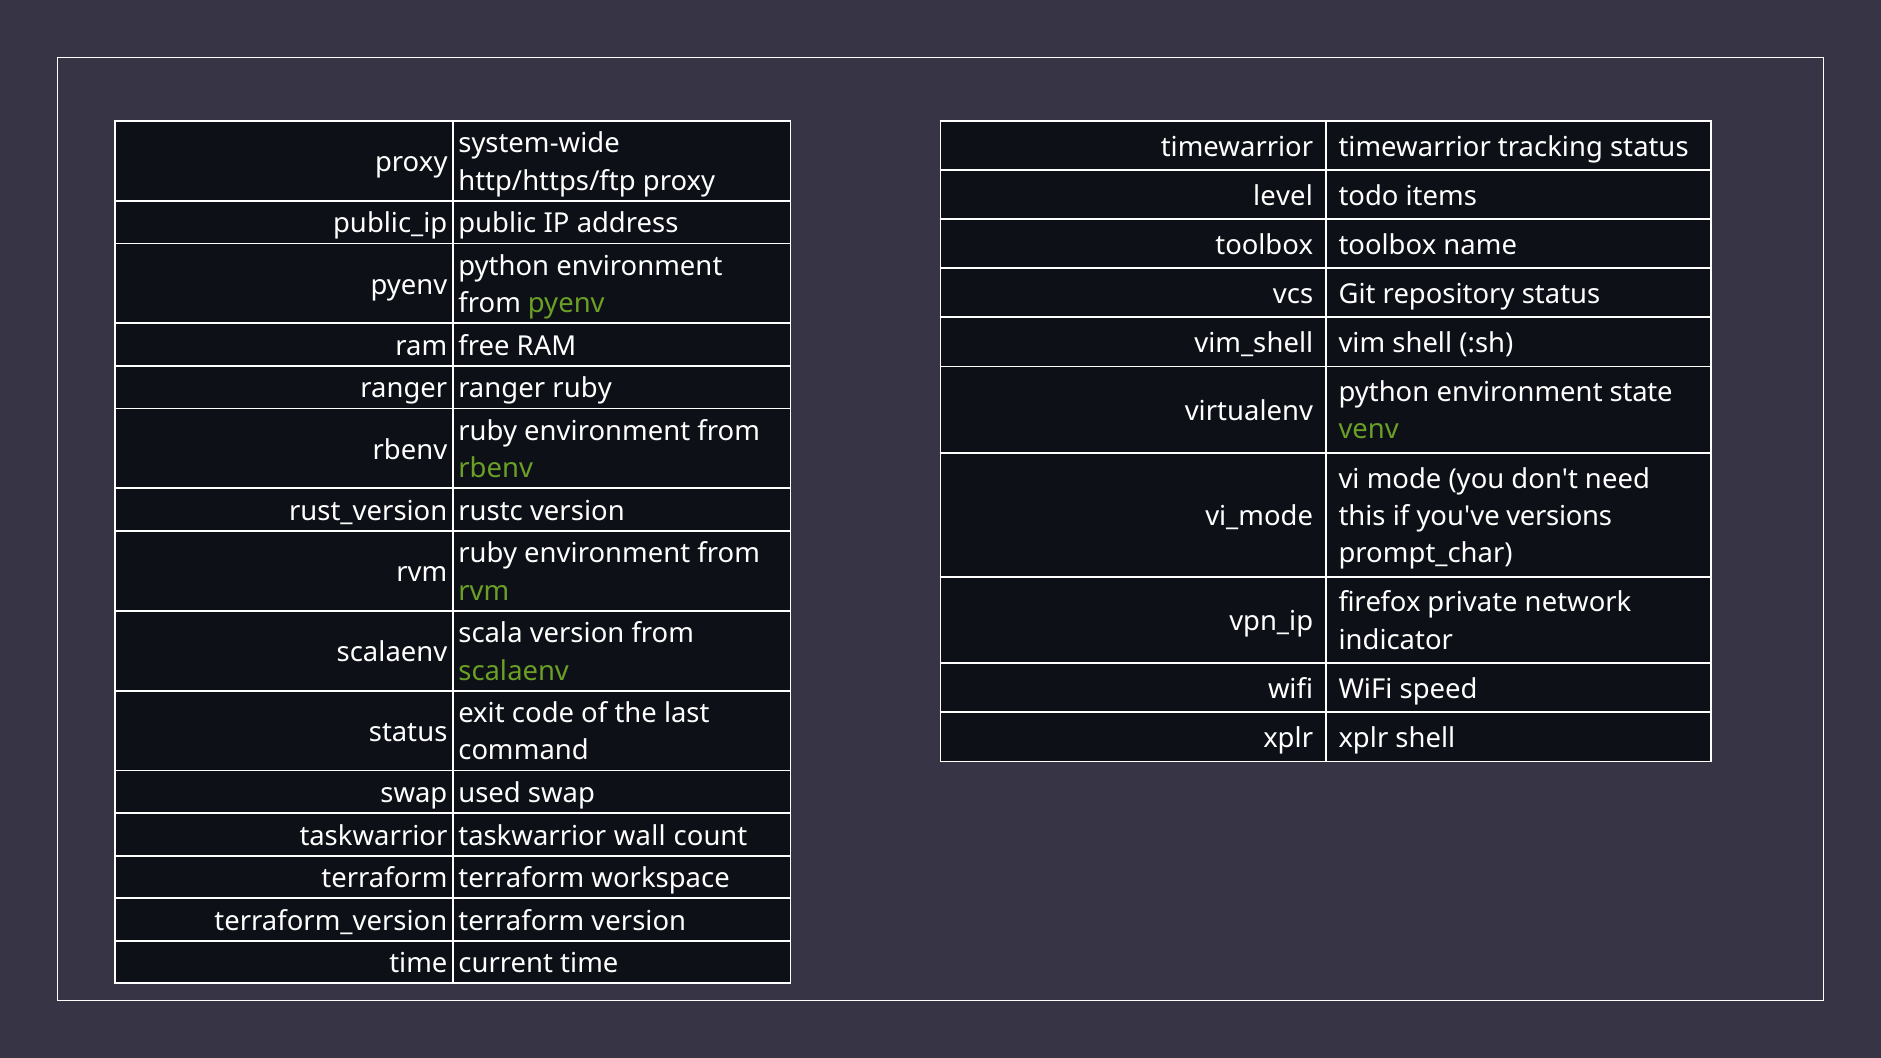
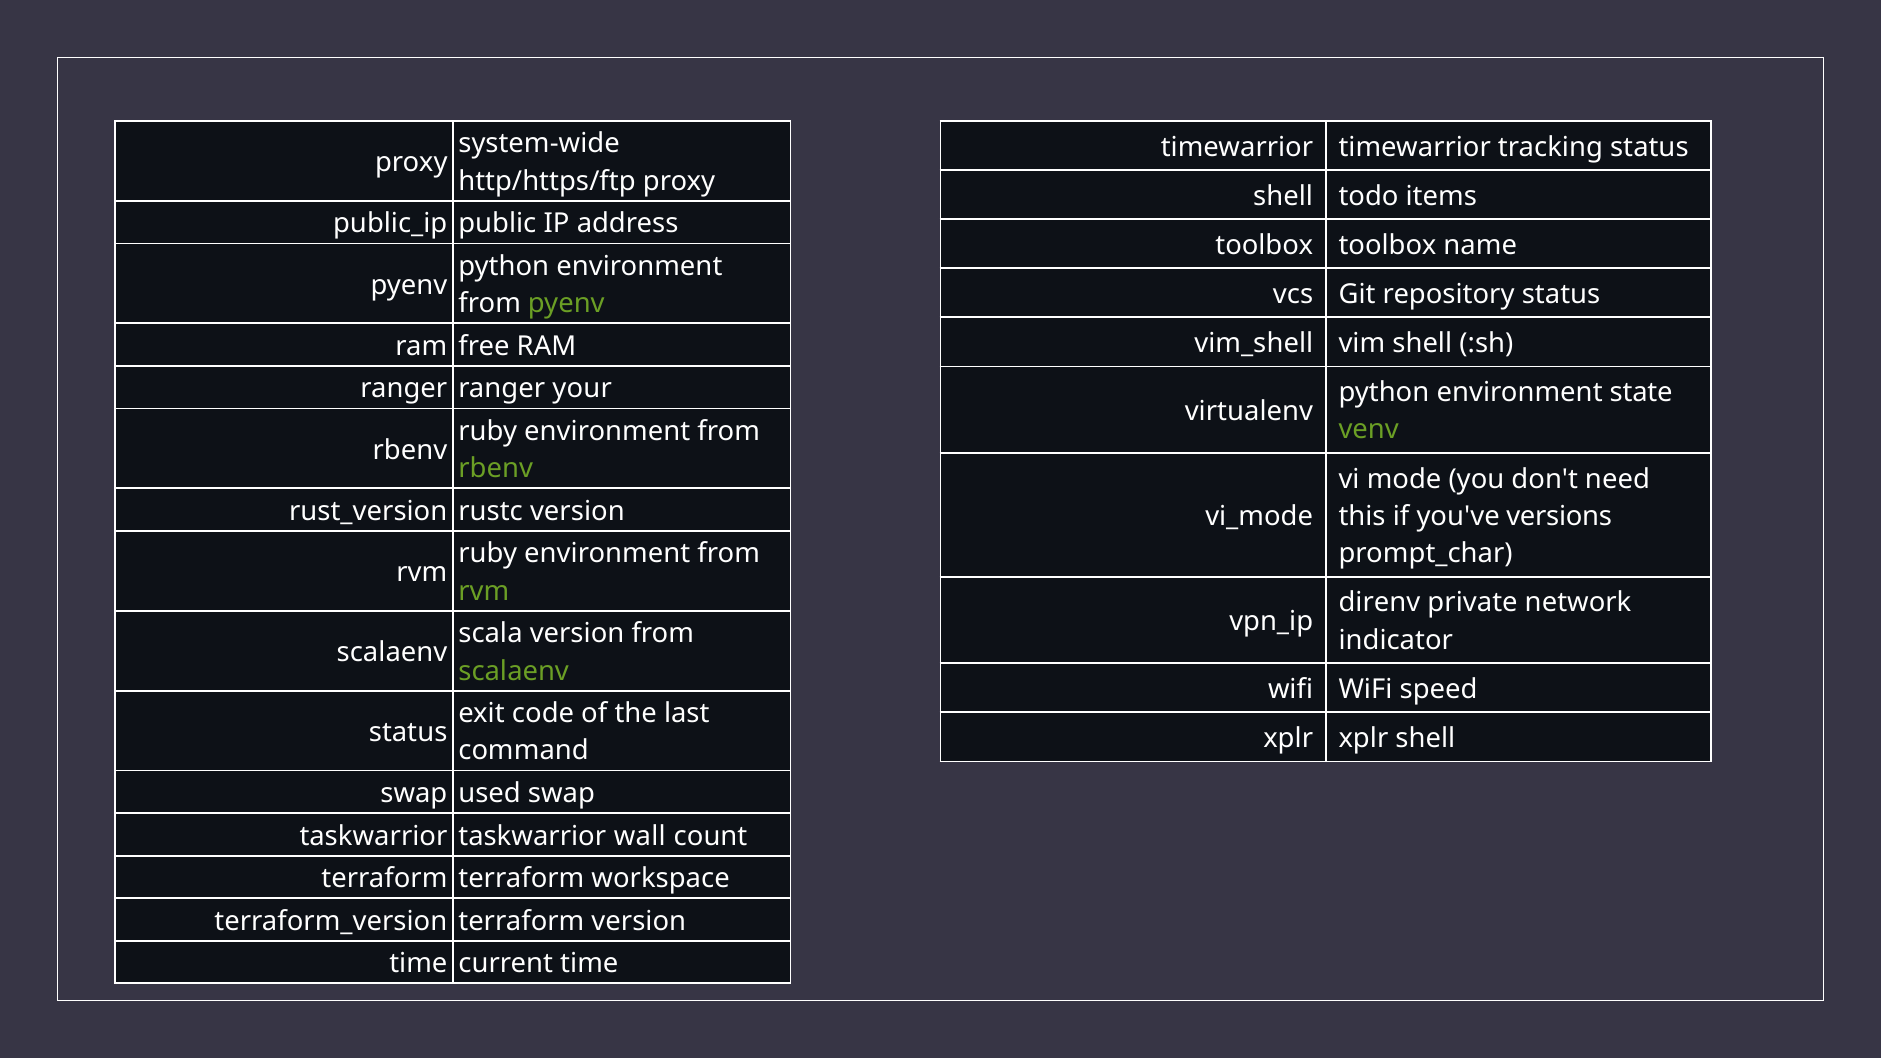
level: level -> shell (1283, 196)
ranger ruby: ruby -> your (582, 389)
firefox: firefox -> direnv (1379, 603)
